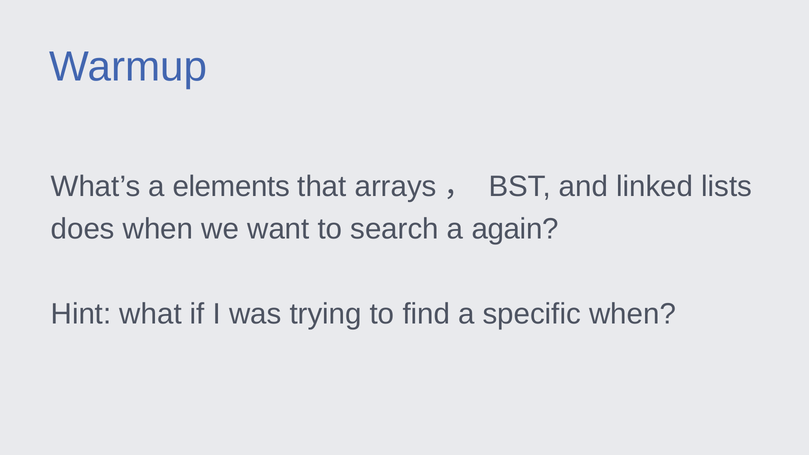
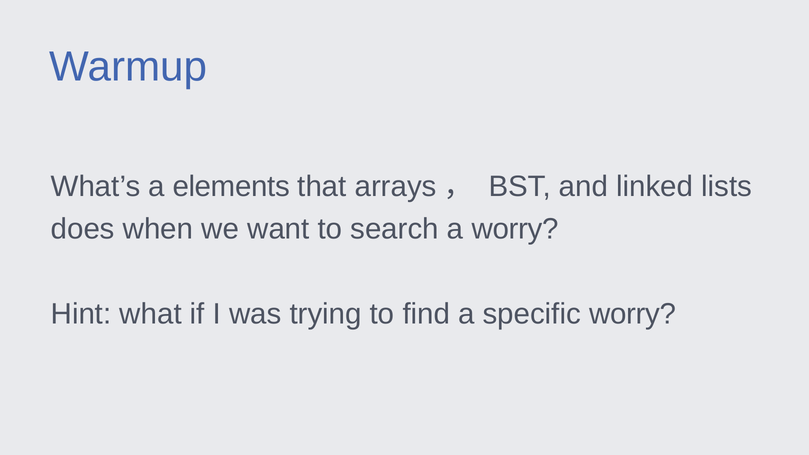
a again: again -> worry (515, 229)
specific when: when -> worry (633, 314)
